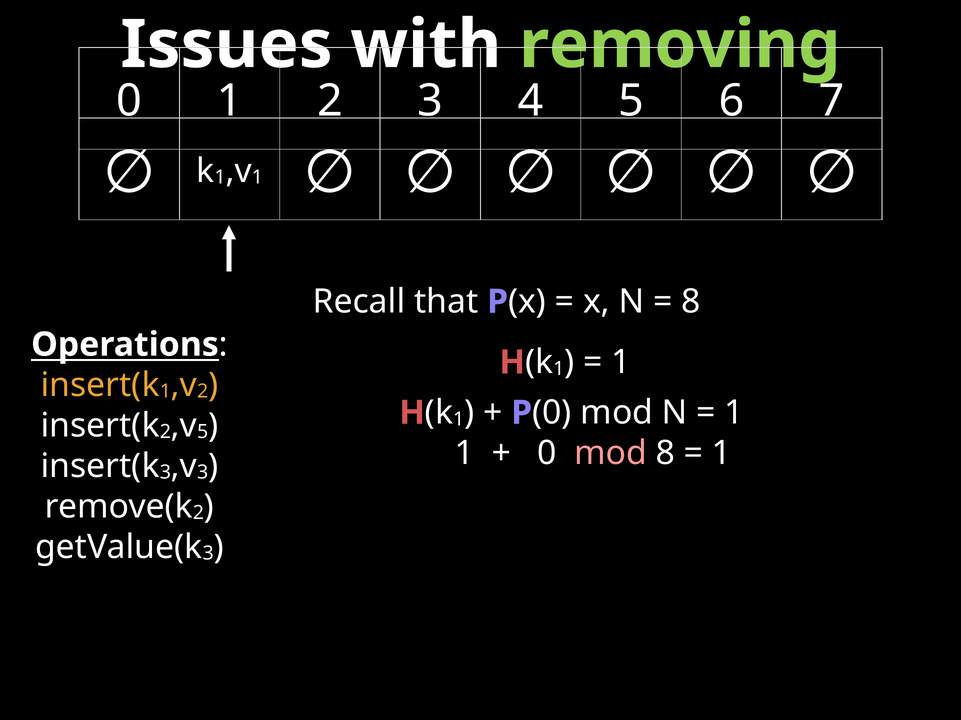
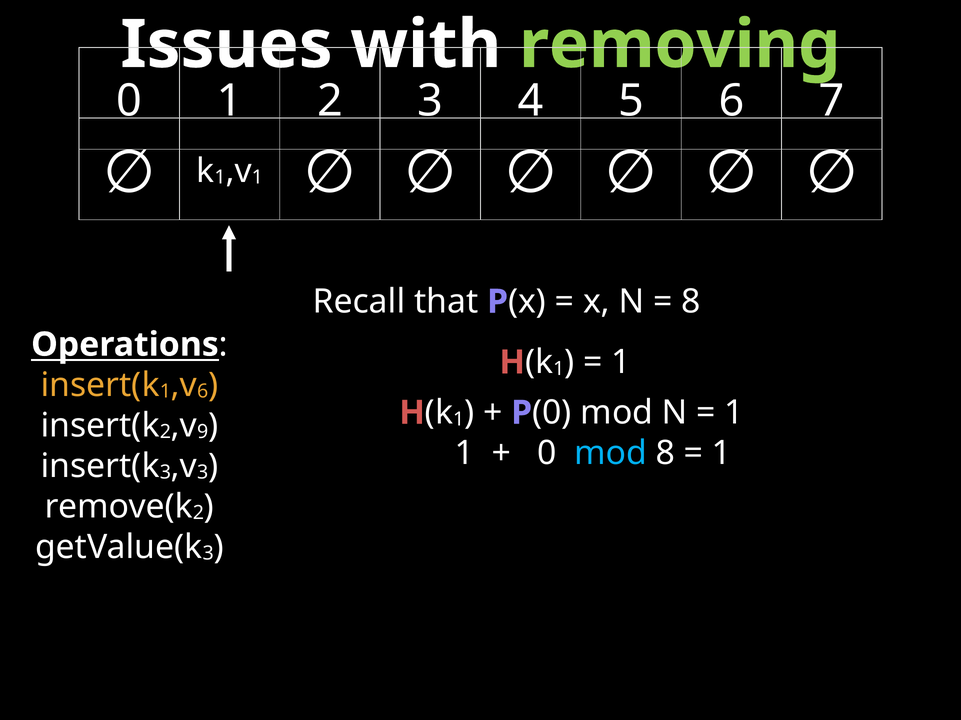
2: 2 -> 6 (203, 392)
5: 5 -> 9 (203, 432)
mod colour: pink -> light blue (610, 454)
